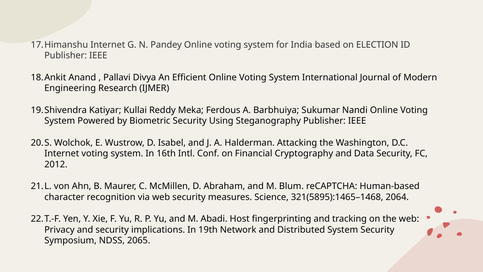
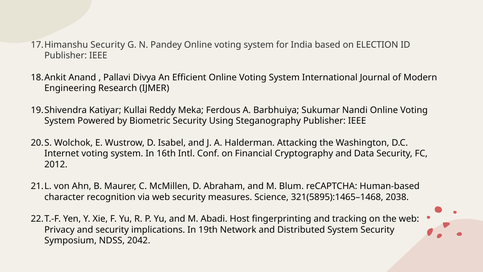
Internet: Internet -> Security (108, 45)
2064: 2064 -> 2038 (397, 197)
2065: 2065 -> 2042 (139, 240)
